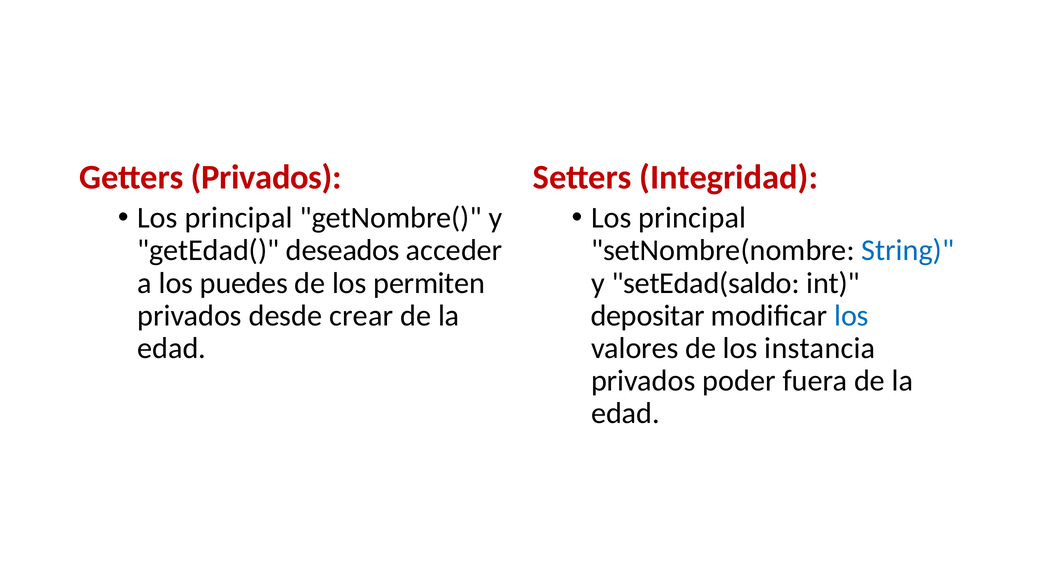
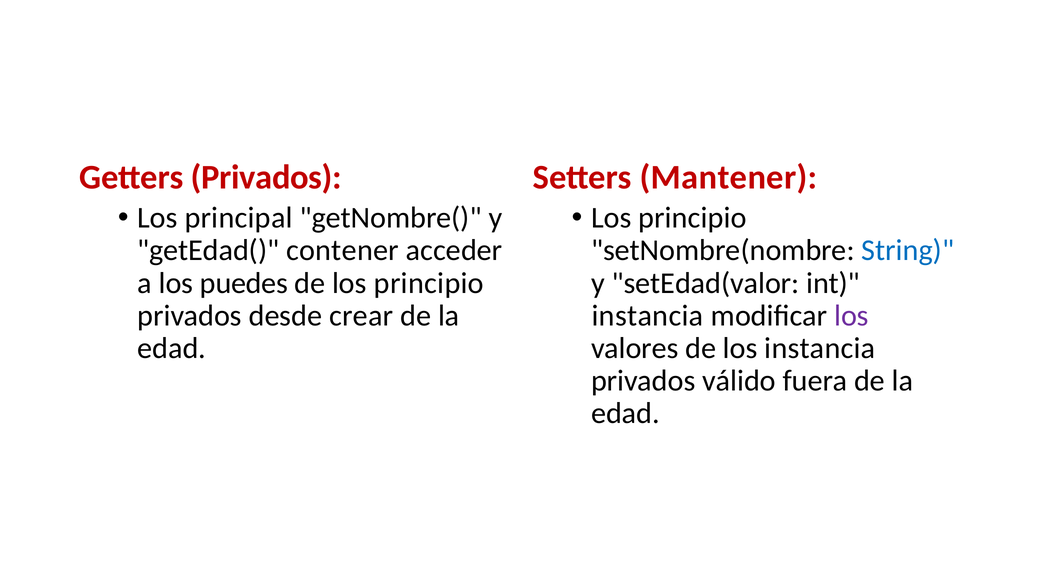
Integridad: Integridad -> Mantener (728, 178)
principal: principal -> principio (692, 218)
deseados: deseados -> contener (343, 251)
de los permiten: permiten -> principio (429, 283)
setEdad(saldo: setEdad(saldo -> setEdad(valor (705, 283)
depositar: depositar -> instancia (647, 316)
los colour: blue -> purple (851, 316)
poder: poder -> válido (739, 381)
